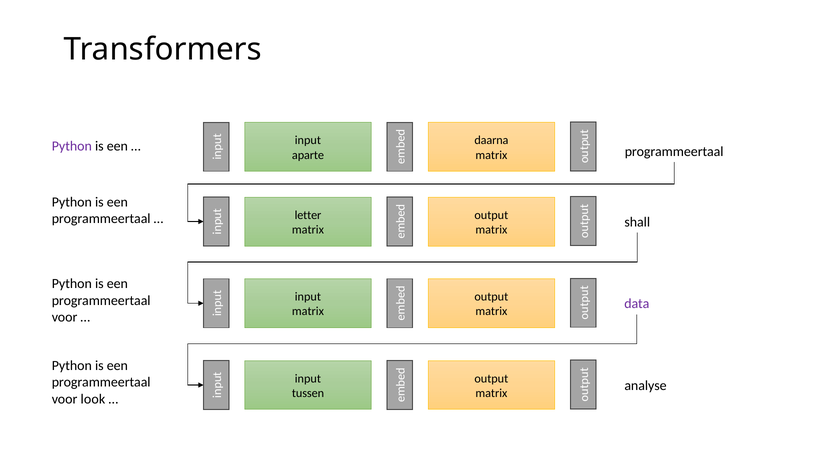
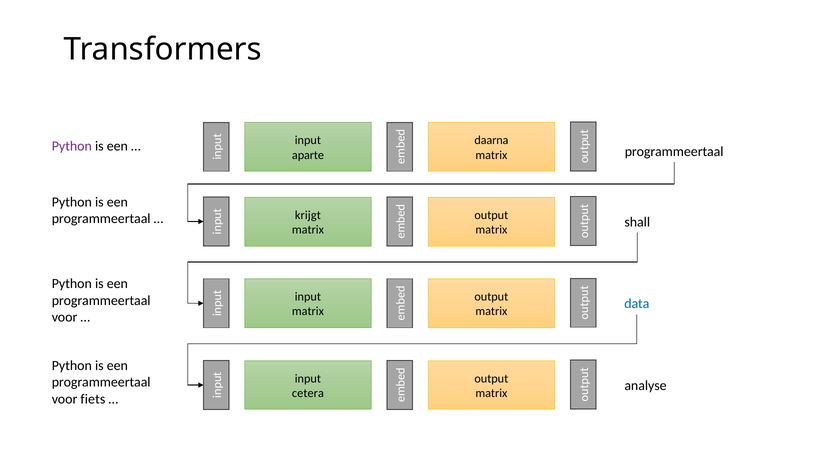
letter: letter -> krijgt (308, 215)
data colour: purple -> blue (637, 304)
tussen: tussen -> cetera (308, 393)
look: look -> fiets (93, 399)
